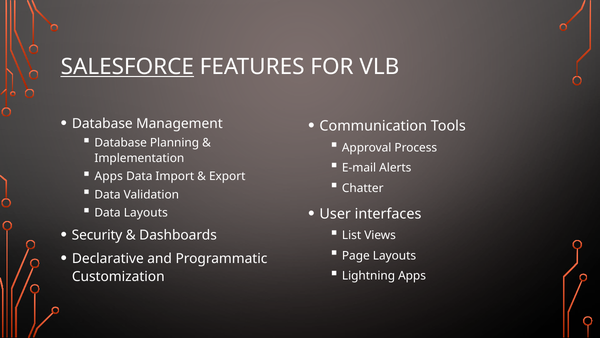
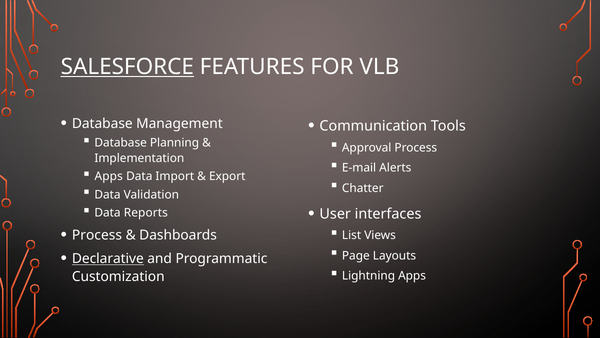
Data Layouts: Layouts -> Reports (146, 213)
Security: Security -> Process (97, 235)
Declarative underline: none -> present (108, 258)
